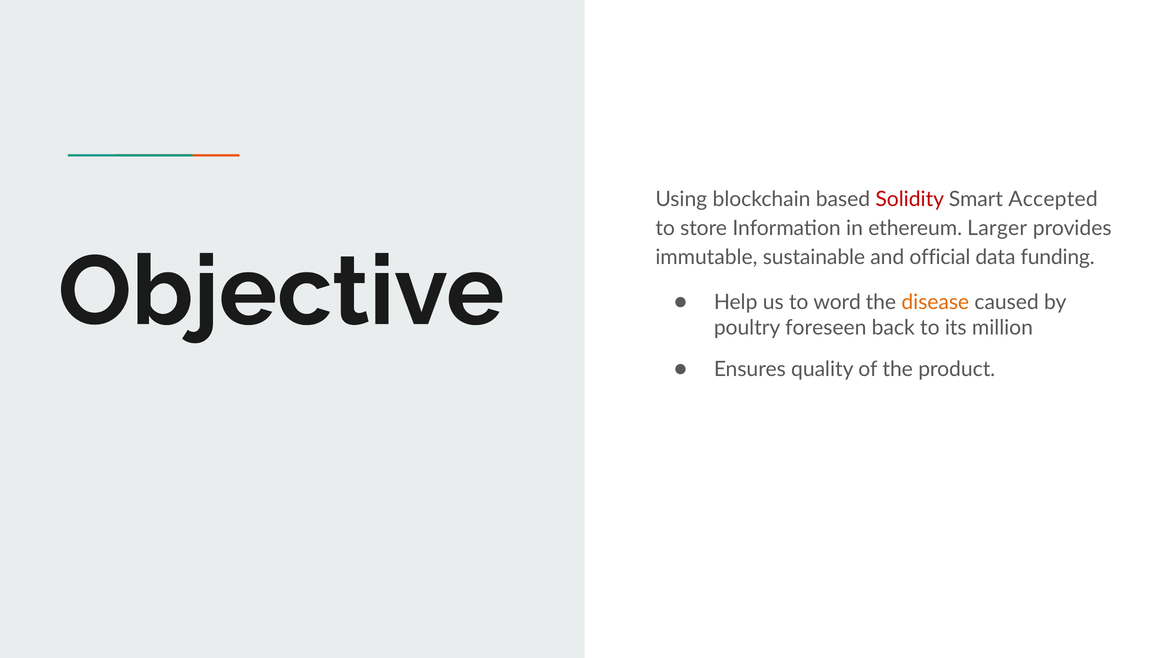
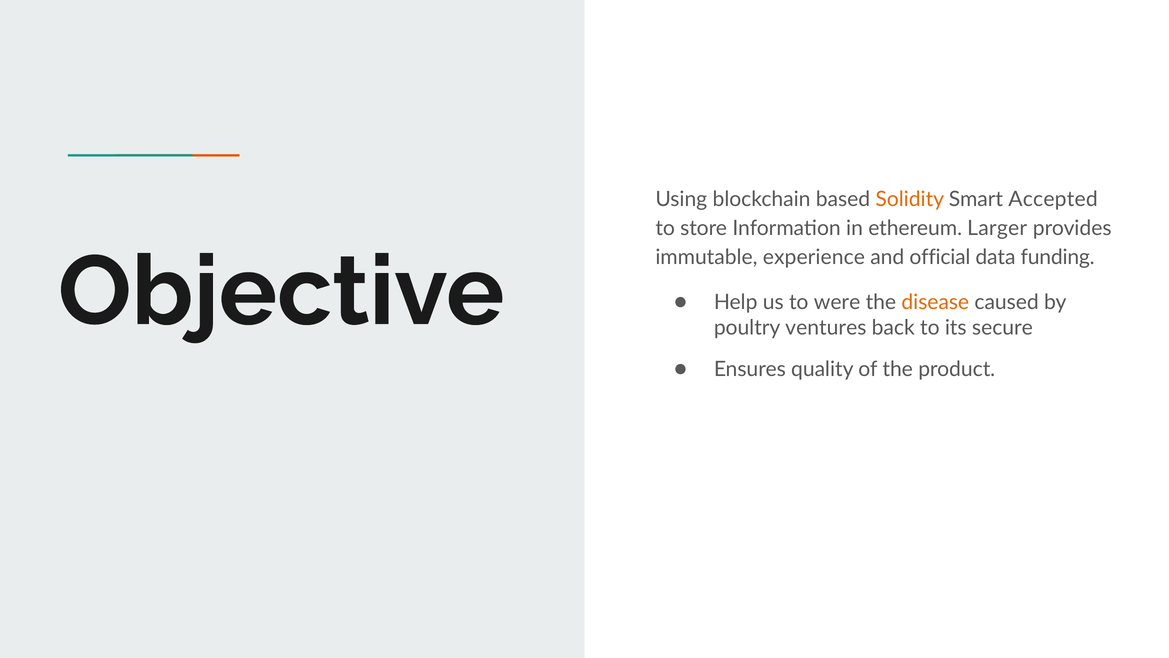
Solidity colour: red -> orange (910, 199)
sustainable: sustainable -> experience (814, 257)
word: word -> were (837, 302)
foreseen: foreseen -> ventures (826, 327)
million: million -> secure (1002, 327)
